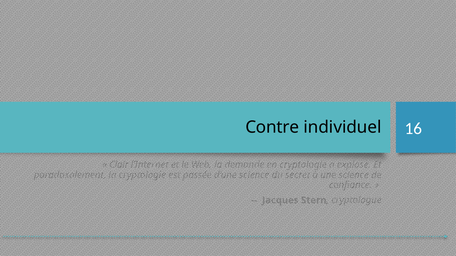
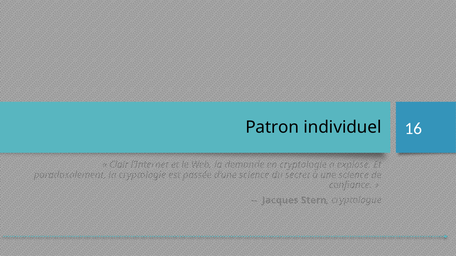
Contre: Contre -> Patron (272, 128)
